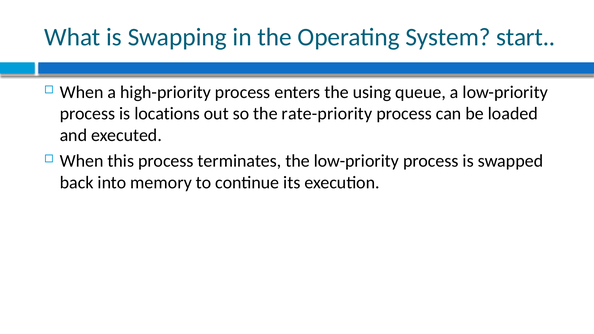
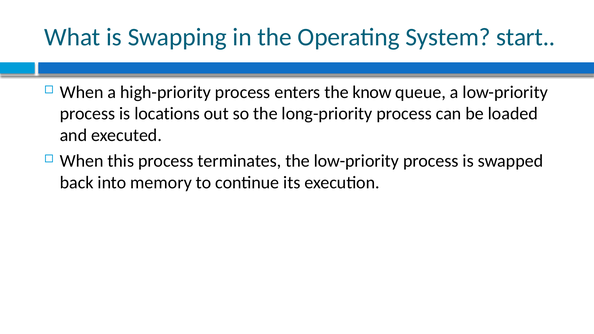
using: using -> know (372, 92)
rate-priority: rate-priority -> long-priority (327, 114)
